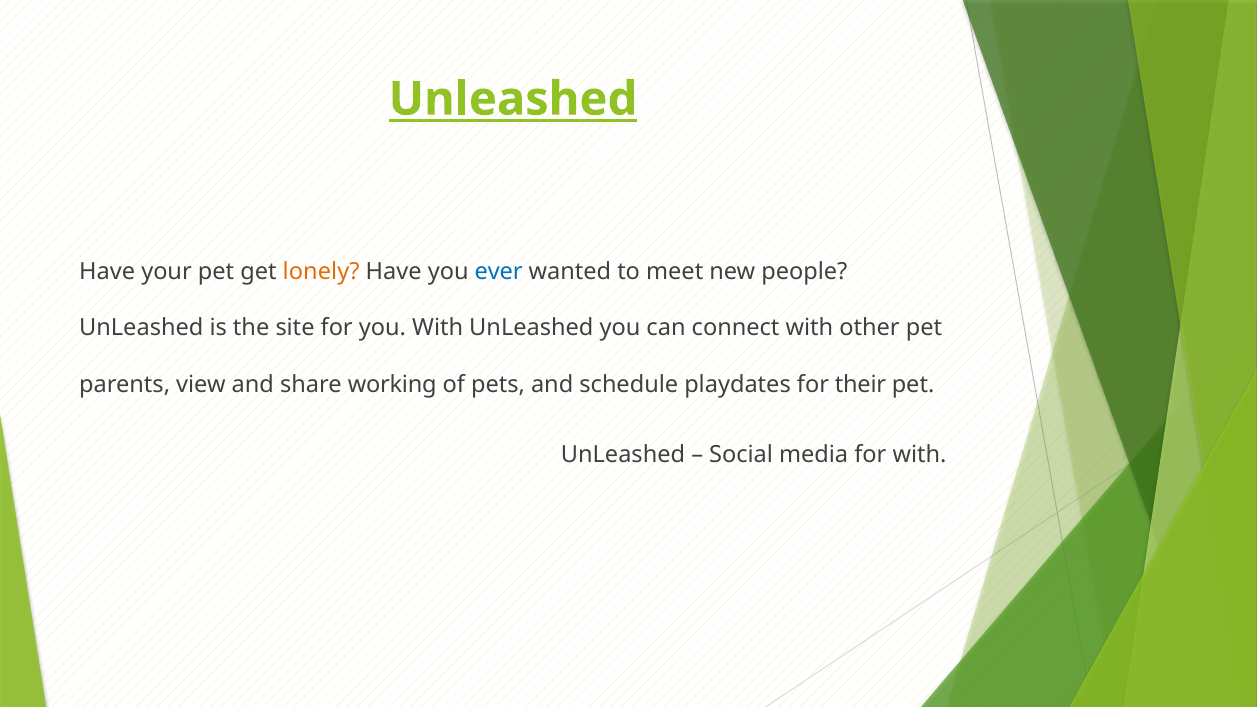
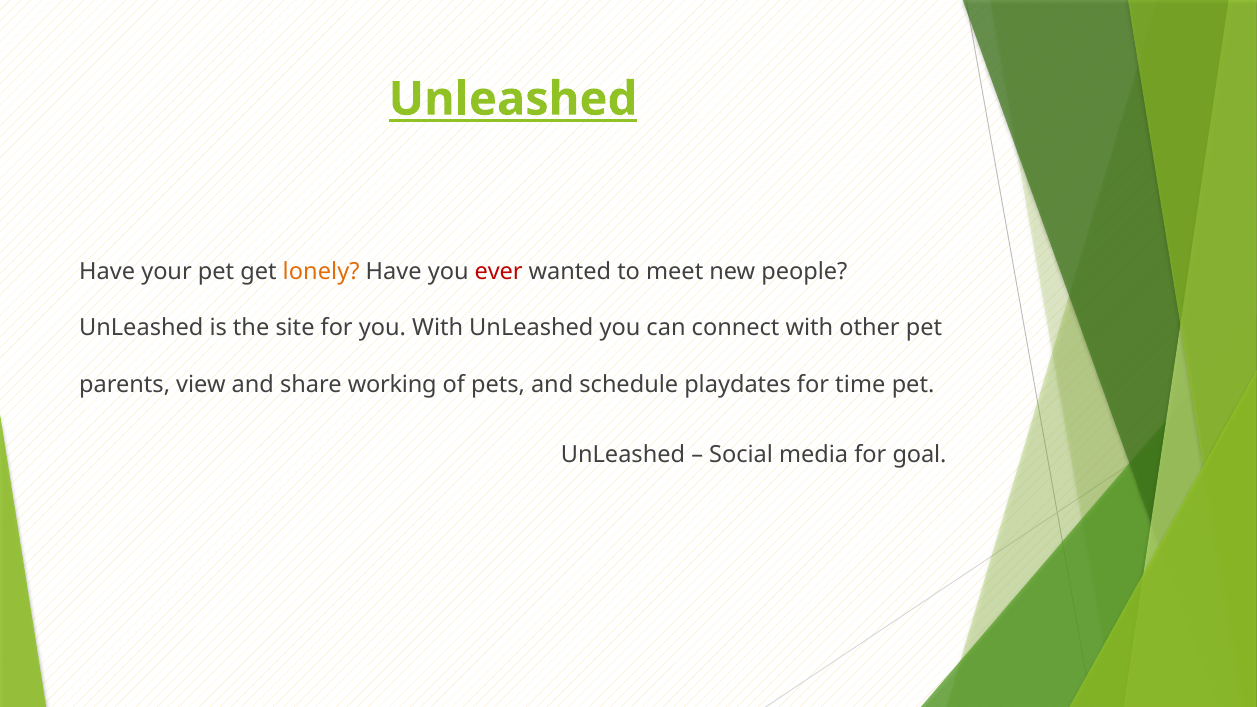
ever colour: blue -> red (499, 272)
their: their -> time (860, 385)
for with: with -> goal (920, 454)
